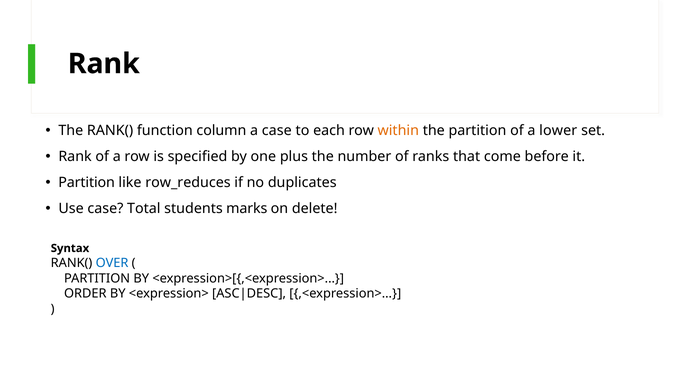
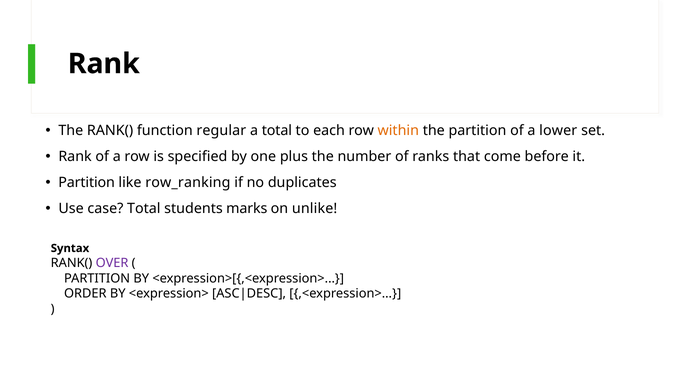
column: column -> regular (221, 131)
a case: case -> total (277, 131)
row_reduces: row_reduces -> row_ranking (188, 183)
delete: delete -> unlike (315, 209)
OVER colour: blue -> purple (112, 263)
